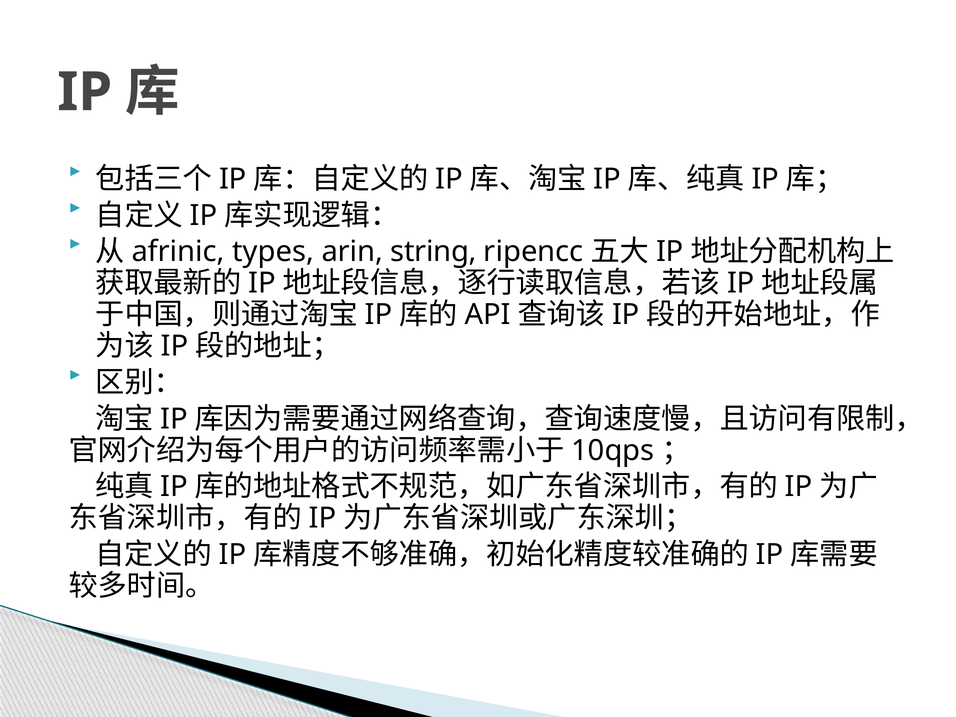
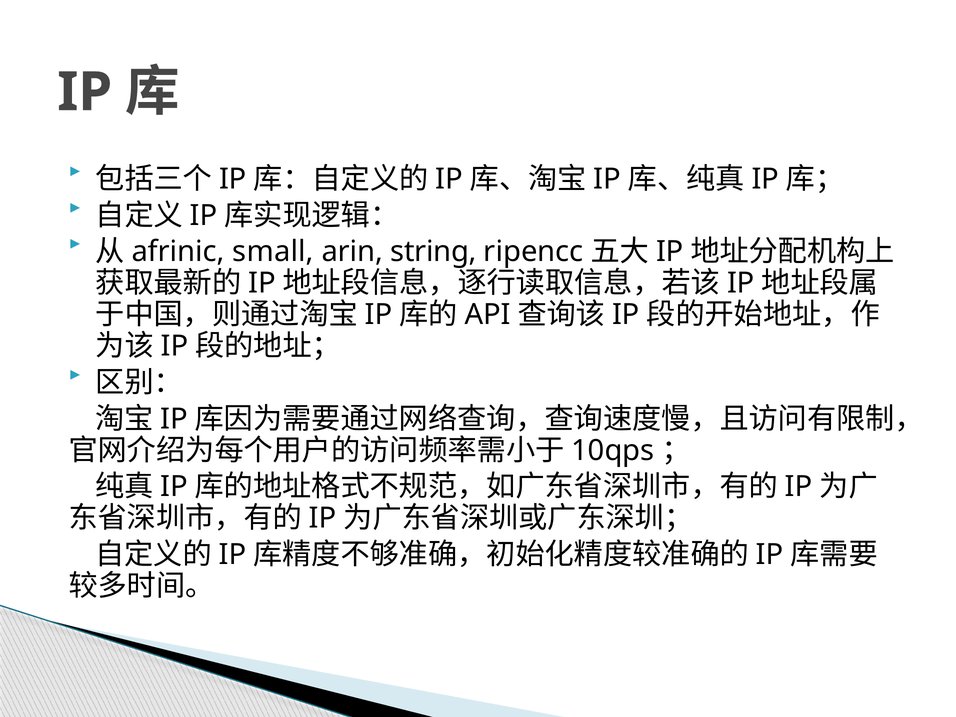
types: types -> small (273, 252)
